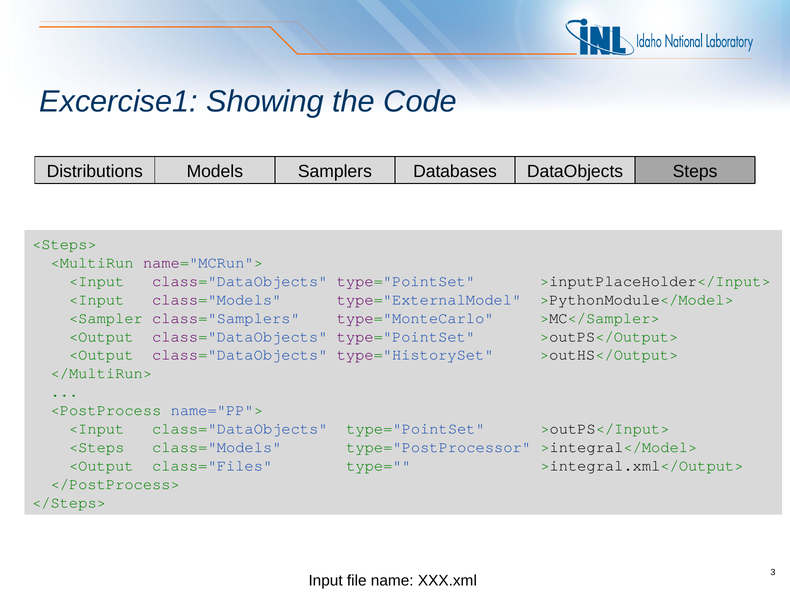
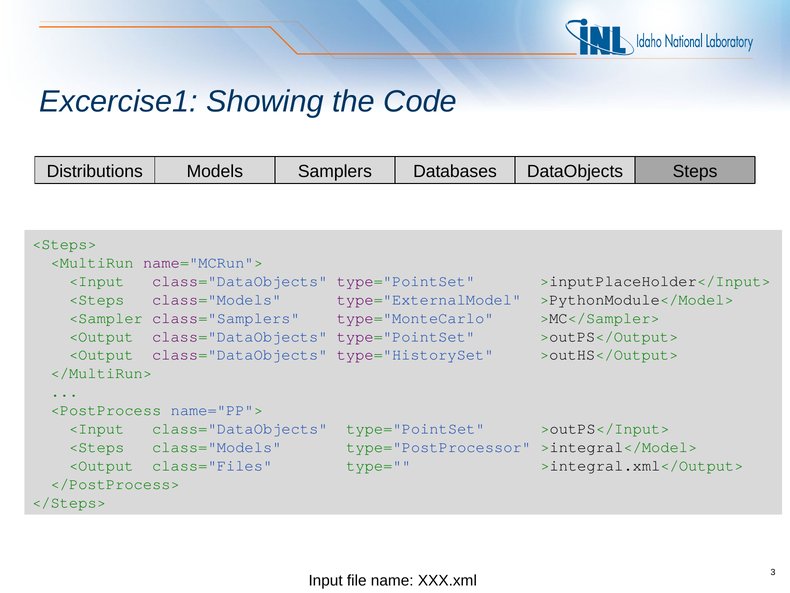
<Input: <Input -> <Steps (97, 299)
